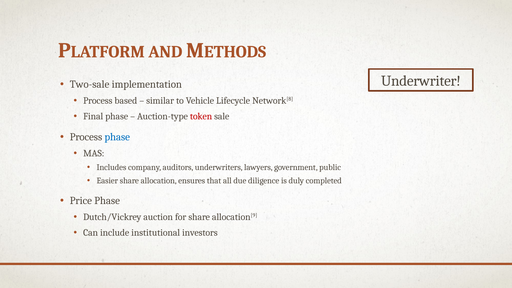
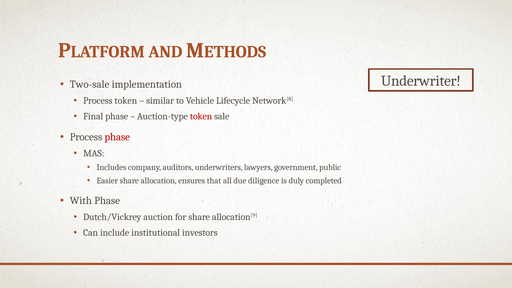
Process based: based -> token (126, 101)
phase colour: blue -> red (117, 137)
Price: Price -> With (81, 201)
